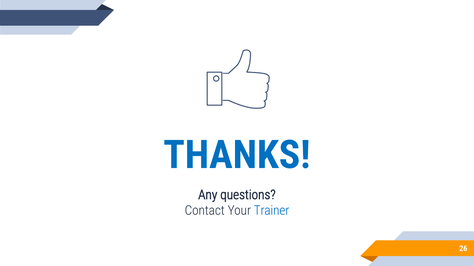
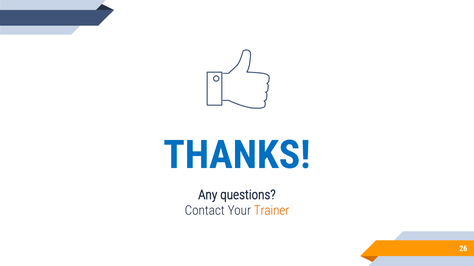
Trainer colour: blue -> orange (272, 211)
